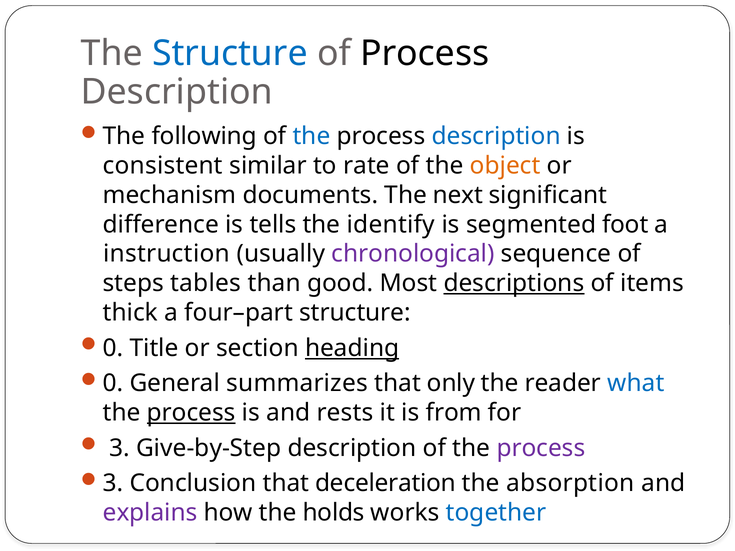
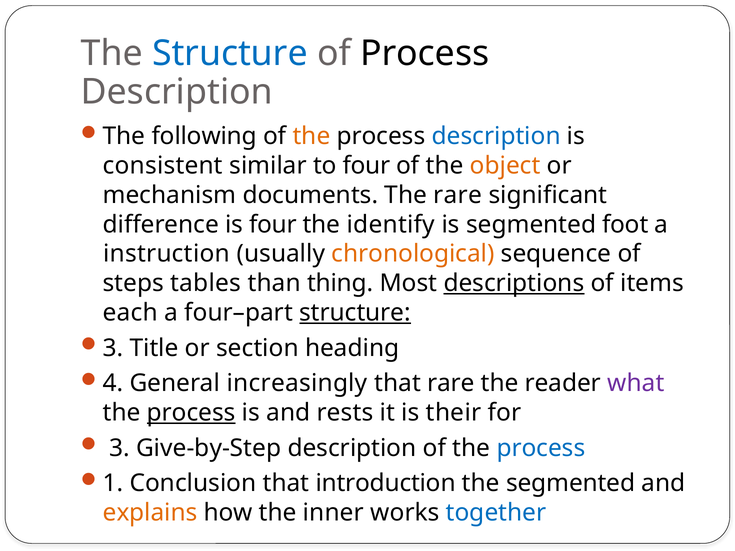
the colour: blue -> orange (311, 136)
to rate: rate -> four (367, 166)
The next: next -> rare (458, 195)
is tells: tells -> four (273, 225)
chronological colour: purple -> orange (413, 254)
good: good -> thing (340, 283)
thick: thick -> each (130, 313)
structure underline: none -> present (355, 313)
0: 0 -> 3 (113, 348)
heading underline: present -> none (352, 348)
0: 0 -> 4 (113, 383)
summarizes: summarizes -> increasingly (297, 383)
that only: only -> rare (451, 383)
what colour: blue -> purple (636, 383)
from: from -> their (454, 413)
process colour: purple -> blue (541, 448)
3: 3 -> 1 (113, 484)
deceleration: deceleration -> introduction (386, 484)
the absorption: absorption -> segmented (571, 484)
explains colour: purple -> orange (150, 513)
holds: holds -> inner (333, 513)
